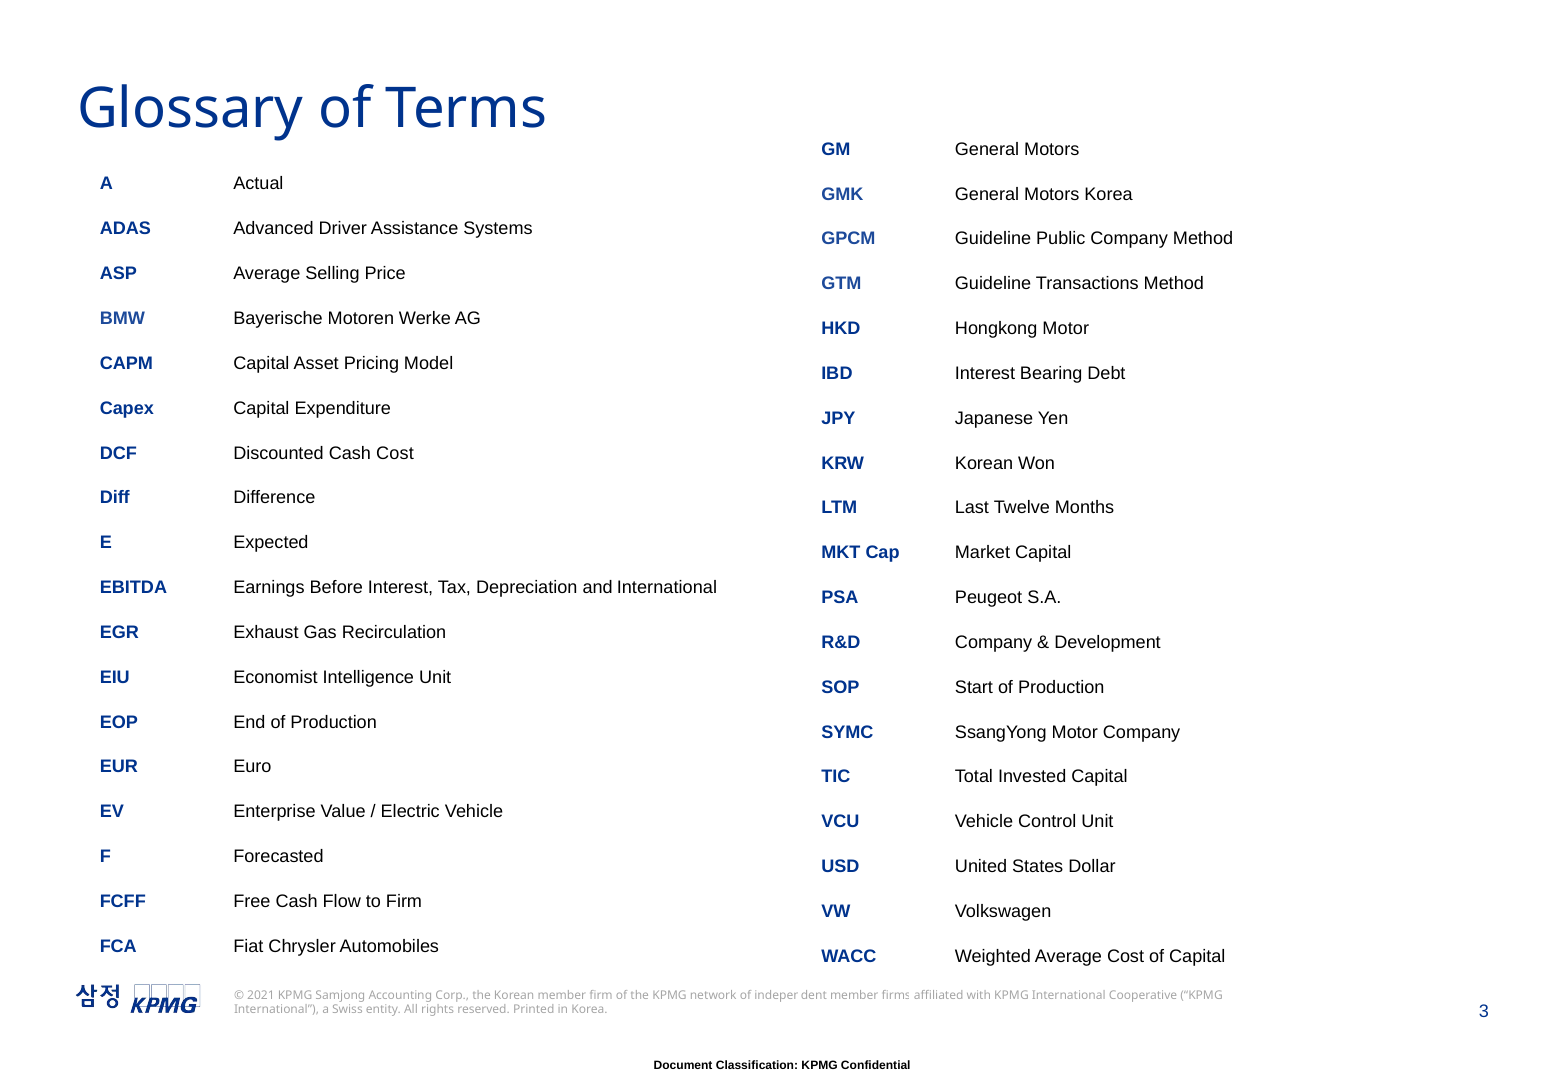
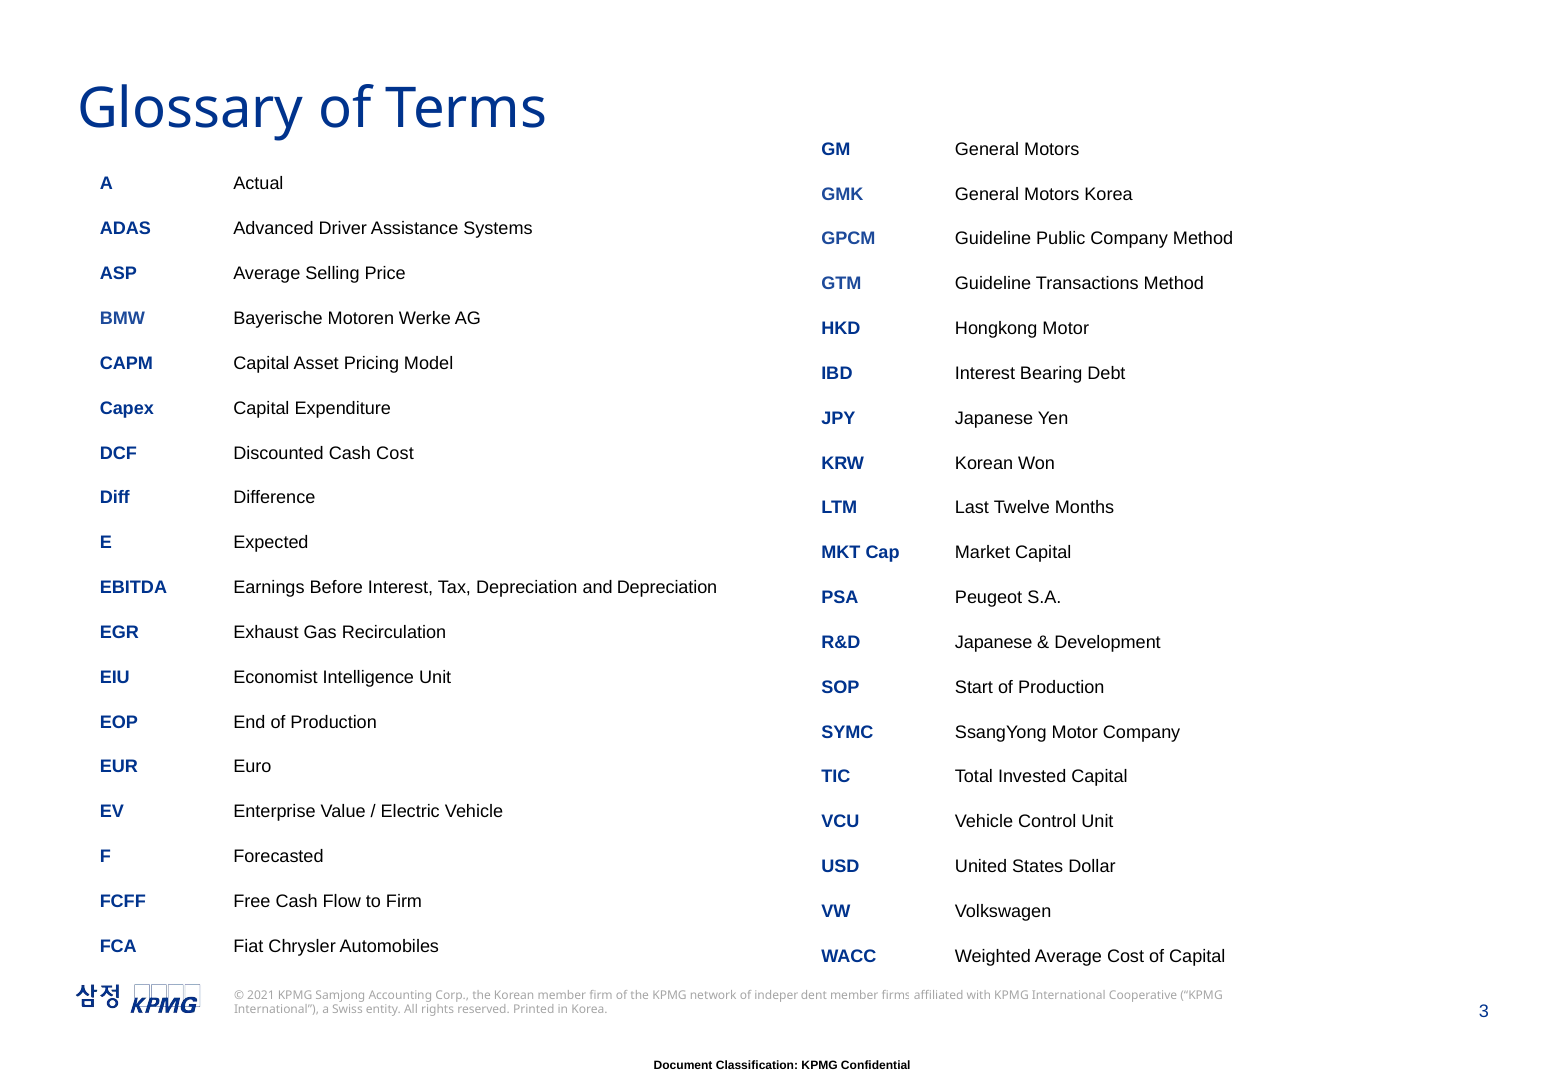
and International: International -> Depreciation (667, 588)
R&D Company: Company -> Japanese (994, 643)
